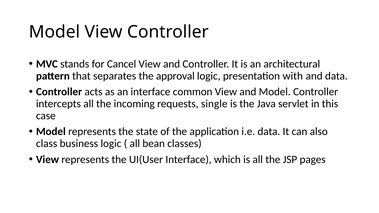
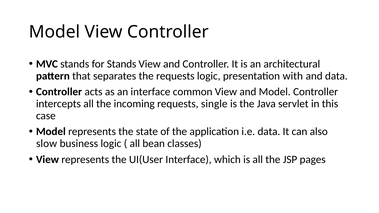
for Cancel: Cancel -> Stands (122, 64)
the approval: approval -> requests (175, 76)
class: class -> slow (47, 144)
